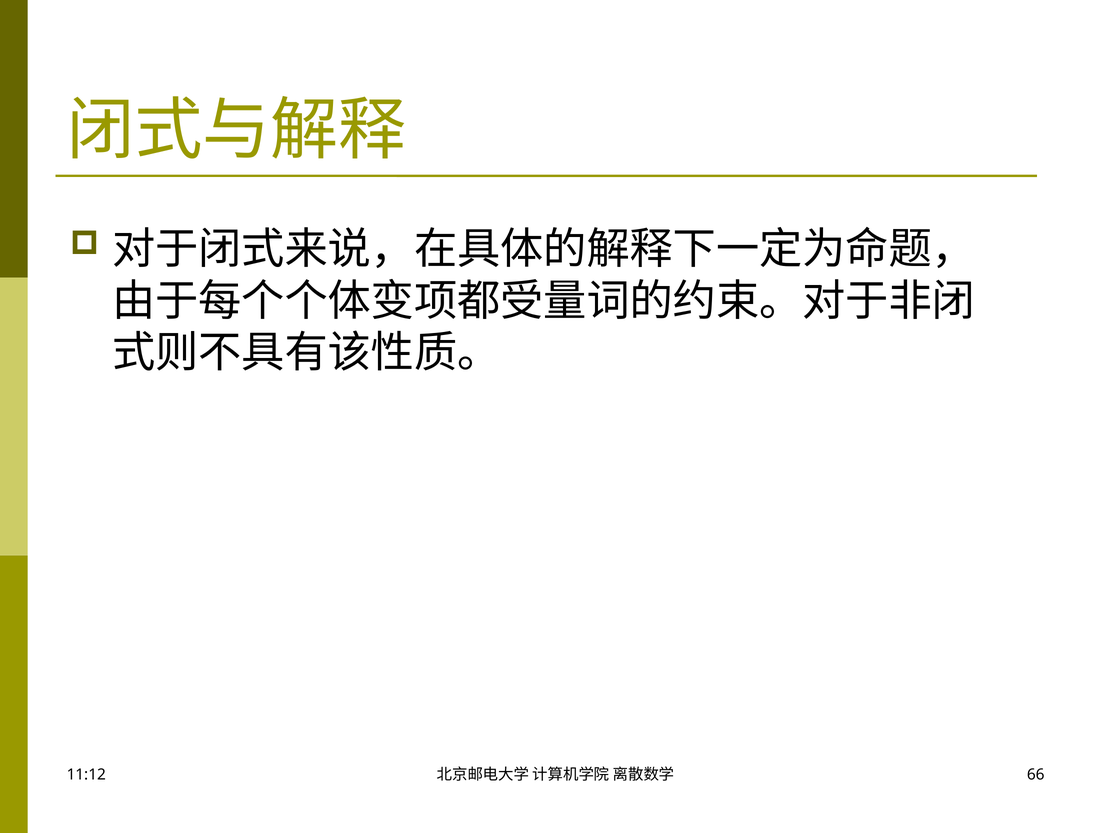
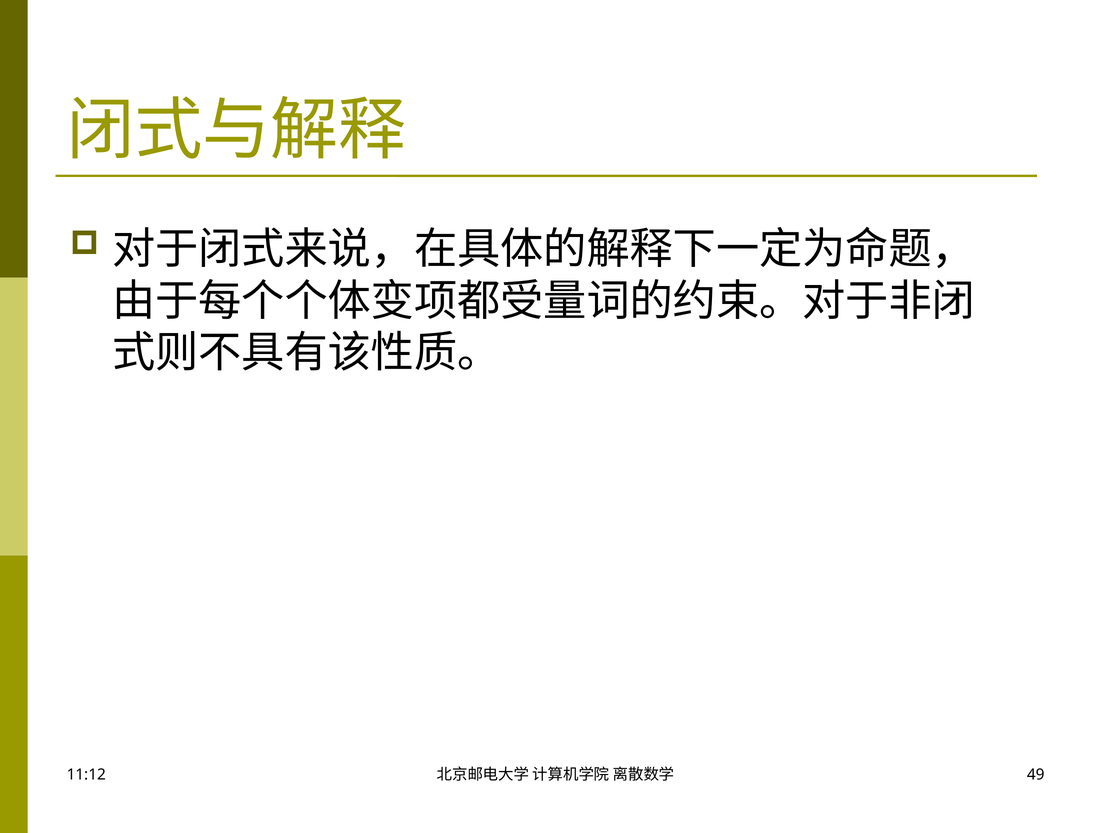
66: 66 -> 49 (1036, 775)
